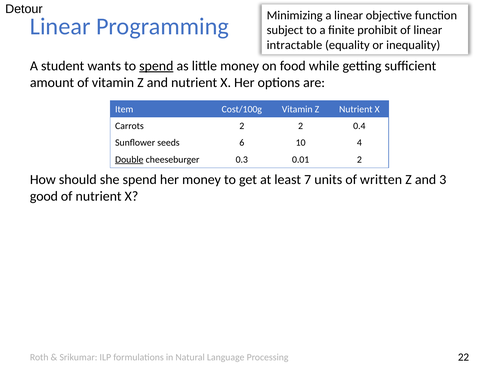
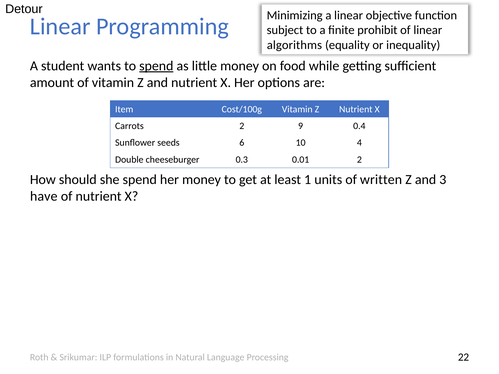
intractable: intractable -> algorithms (294, 45)
2 2: 2 -> 9 (301, 126)
Double underline: present -> none (129, 160)
7: 7 -> 1 (308, 180)
good: good -> have (44, 196)
